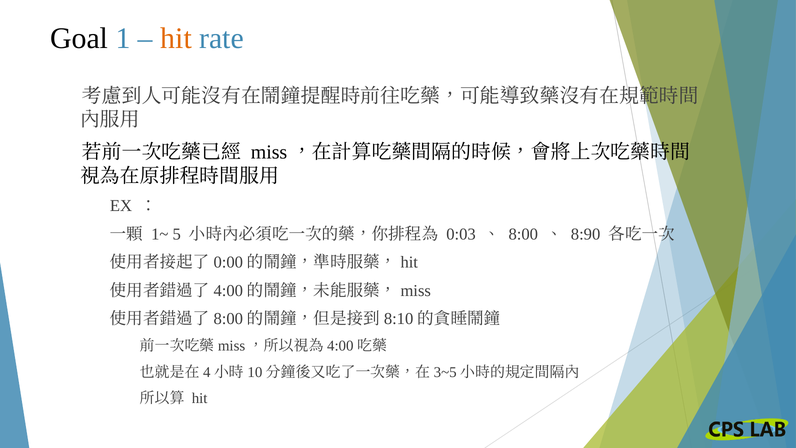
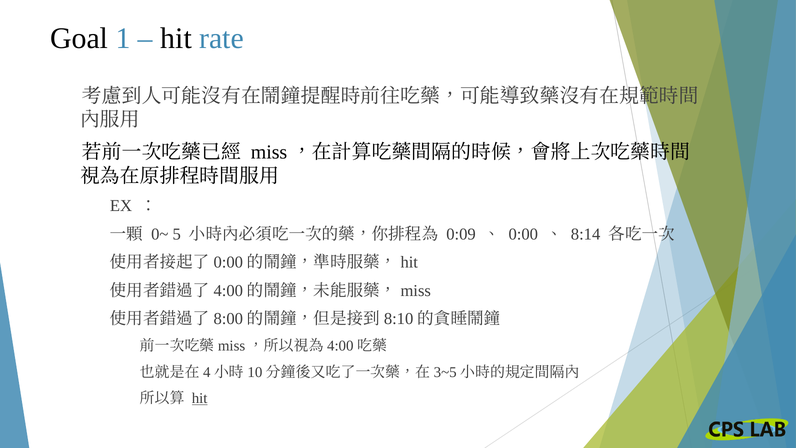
hit colour: orange -> black (176, 38)
1~: 1~ -> 0~ (160, 234)
0:03: 0:03 -> 0:09 (461, 234)
8:00: 8:00 -> 0:00 (523, 234)
8:90: 8:90 -> 8:14 (586, 234)
hit underline: none -> present (200, 398)
